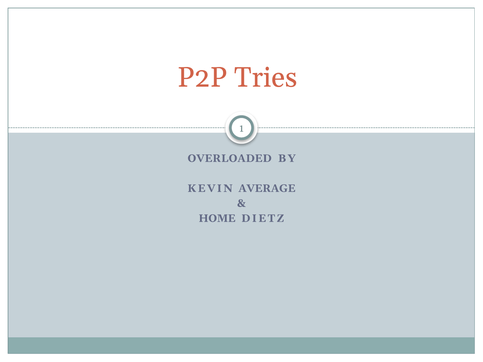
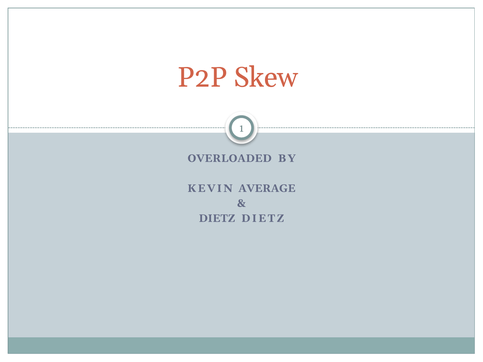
Tries: Tries -> Skew (266, 78)
HOME: HOME -> DIETZ (217, 218)
